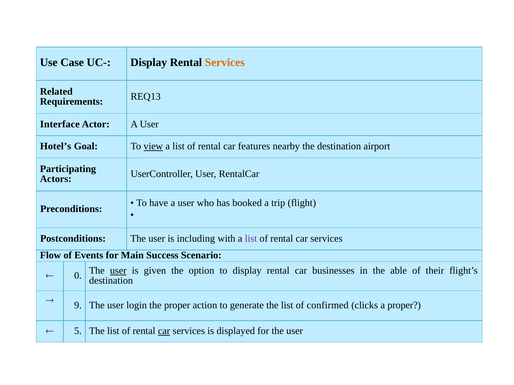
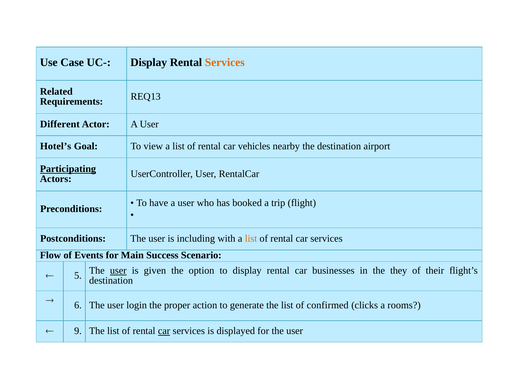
Interface: Interface -> Different (60, 124)
view underline: present -> none (153, 146)
features: features -> vehicles (254, 146)
Participating underline: none -> present (68, 169)
list colour: purple -> orange (251, 239)
able: able -> they (399, 271)
0: 0 -> 5 (78, 276)
9: 9 -> 6 (78, 306)
a proper: proper -> rooms (404, 306)
5: 5 -> 9 (78, 331)
